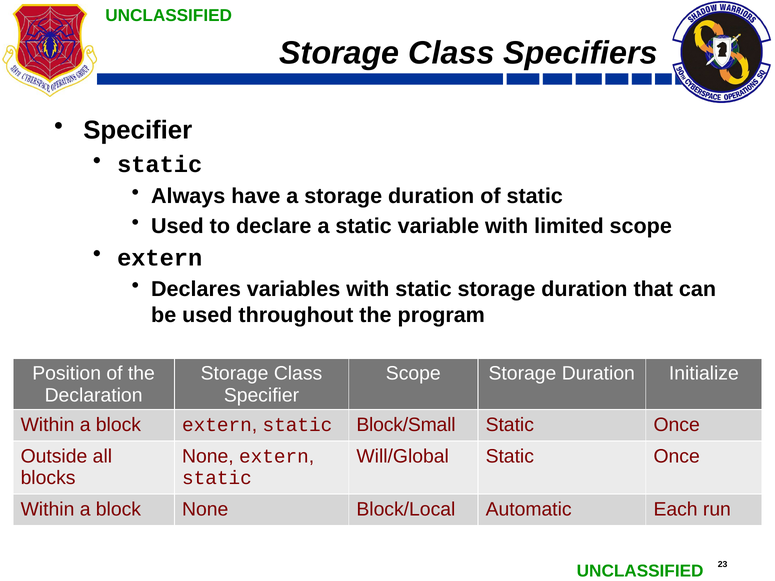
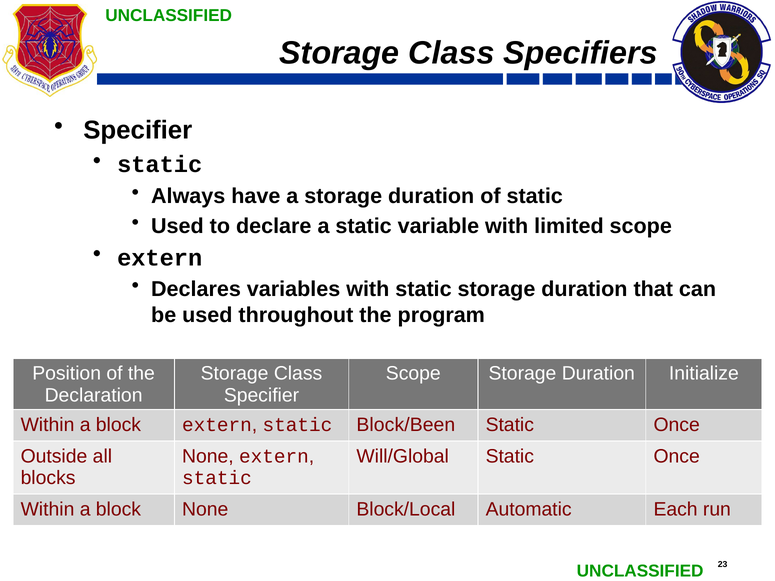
Block/Small: Block/Small -> Block/Been (406, 425)
